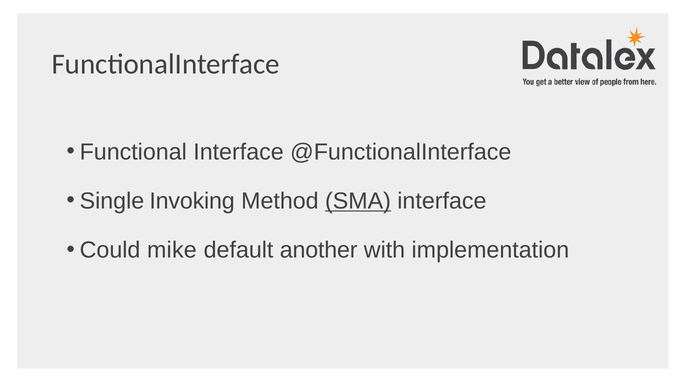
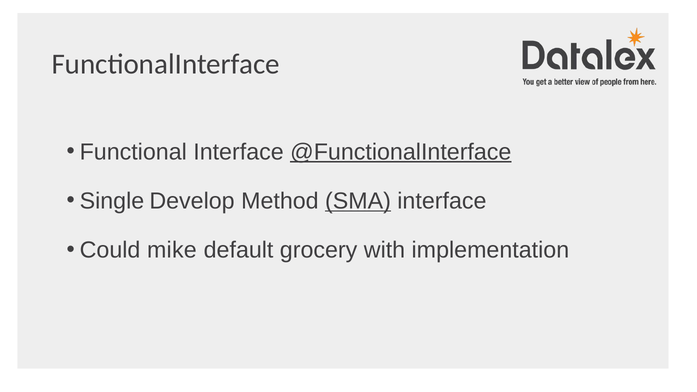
@FunctionalInterface underline: none -> present (401, 152)
Invoking: Invoking -> Develop (192, 201)
another: another -> grocery (319, 250)
